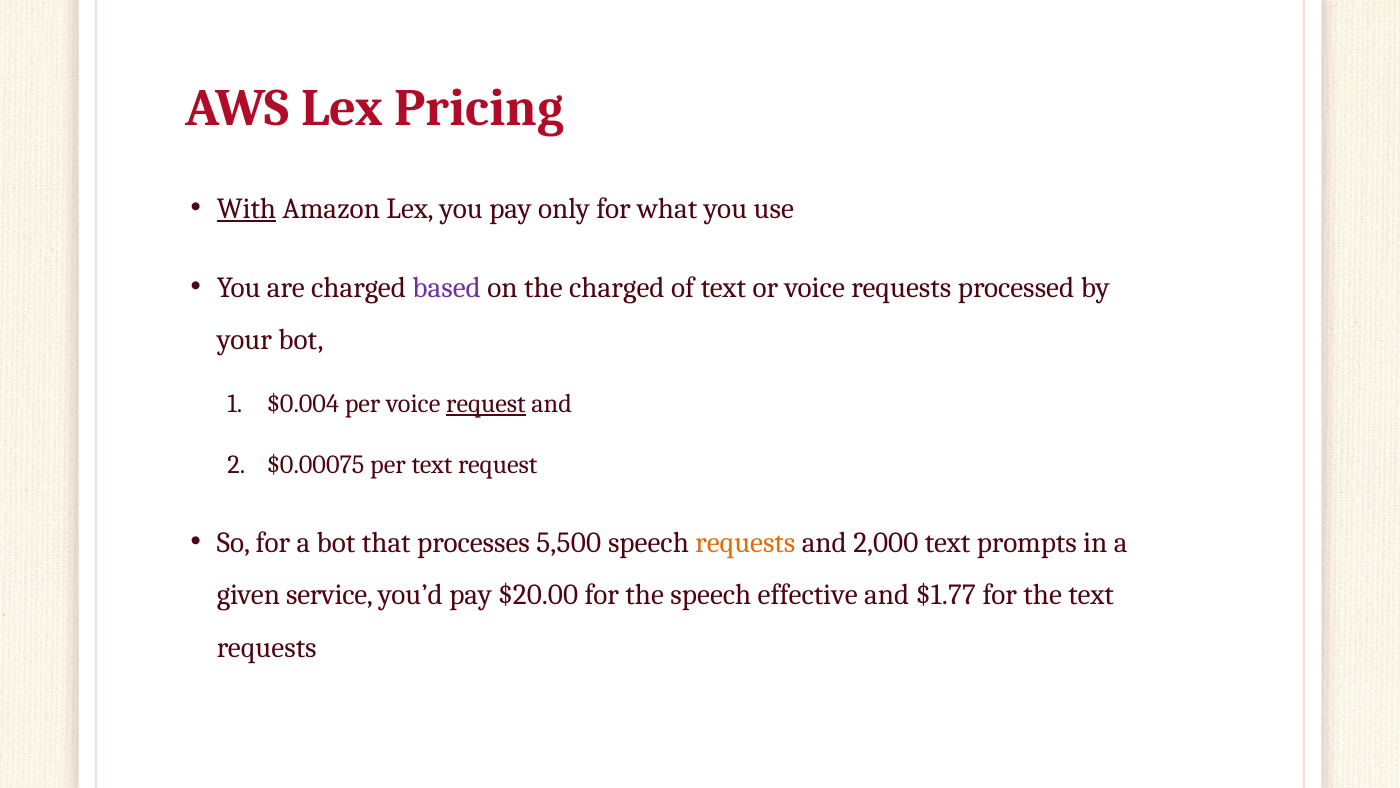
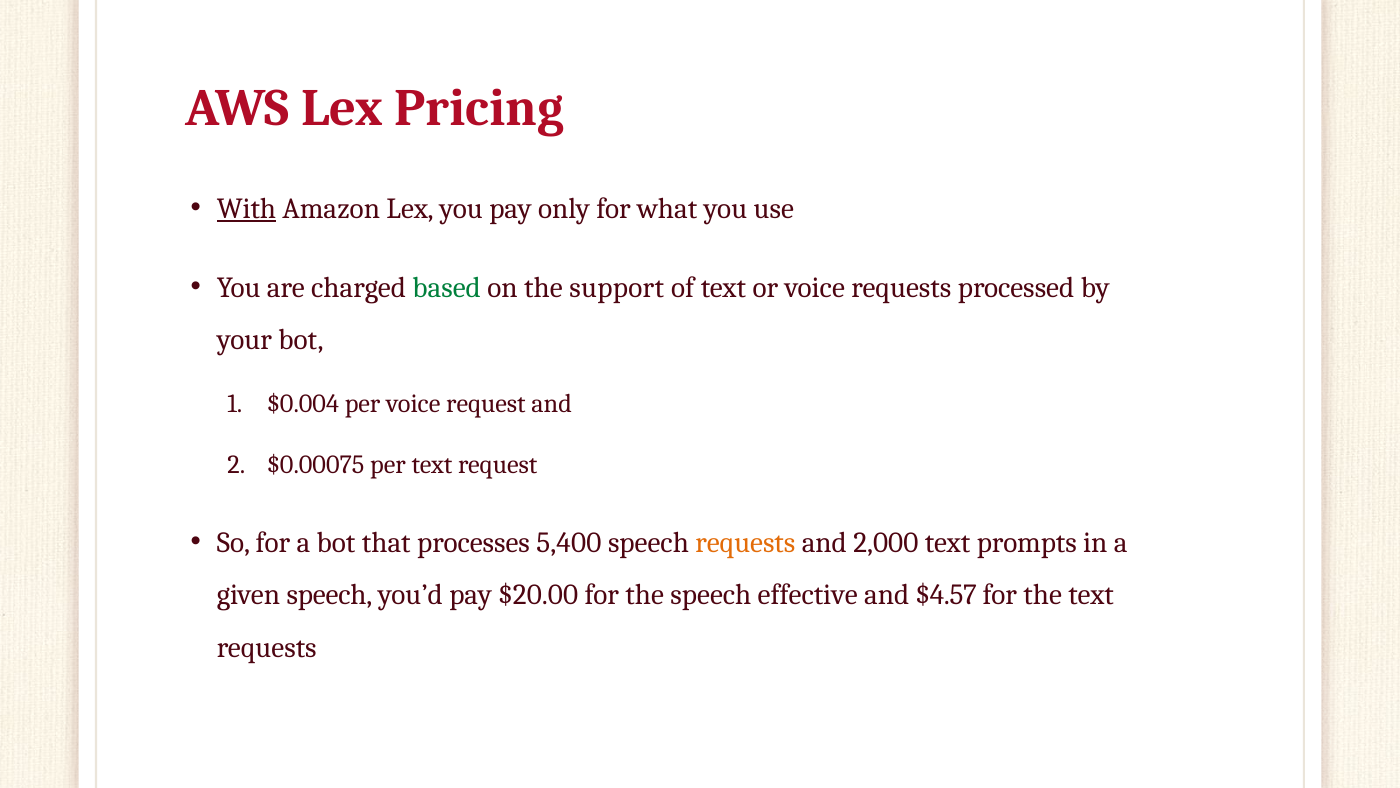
based colour: purple -> green (447, 287)
the charged: charged -> support (617, 287)
request underline: present -> none (486, 403)
5,500: 5,500 -> 5,400 (569, 542)
given service: service -> speech (329, 595)
$1.77: $1.77 -> $4.57 (946, 595)
